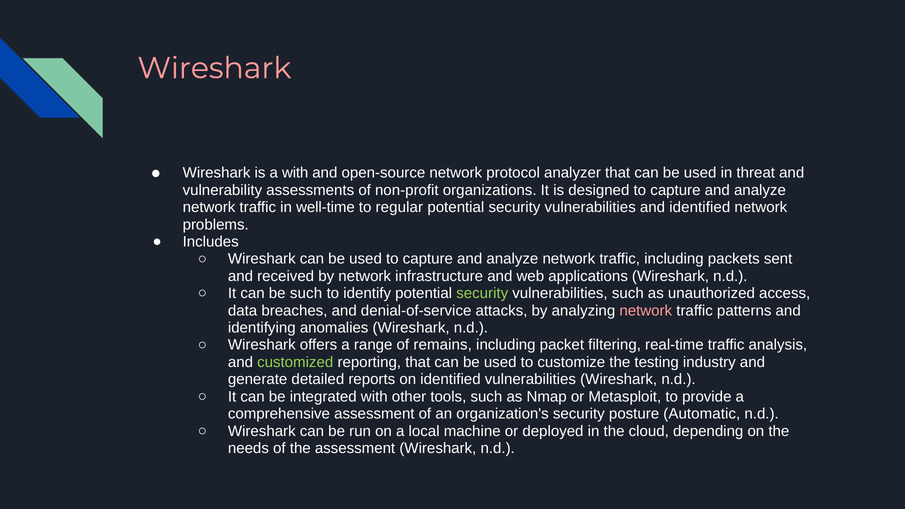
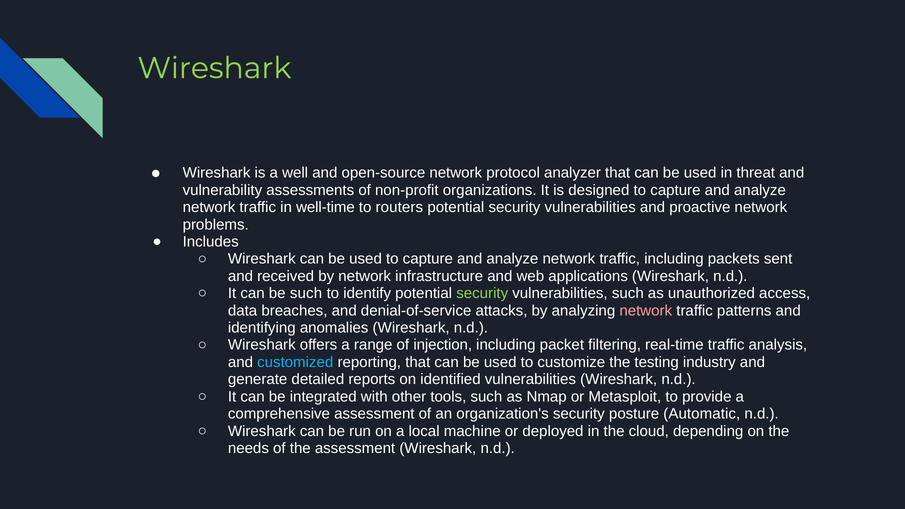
Wireshark colour: pink -> light green (214, 68)
a with: with -> well (295, 173)
regular: regular -> routers (399, 207)
and identified: identified -> proactive (700, 207)
remains: remains -> injection (443, 345)
customized colour: light green -> light blue (295, 362)
